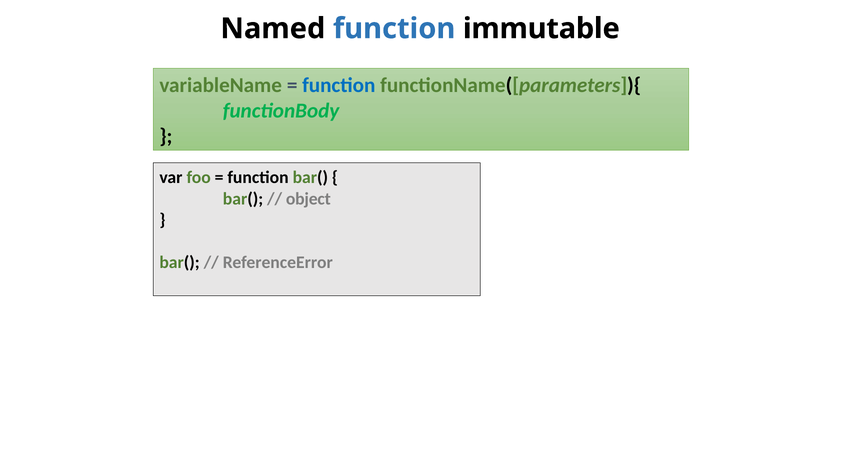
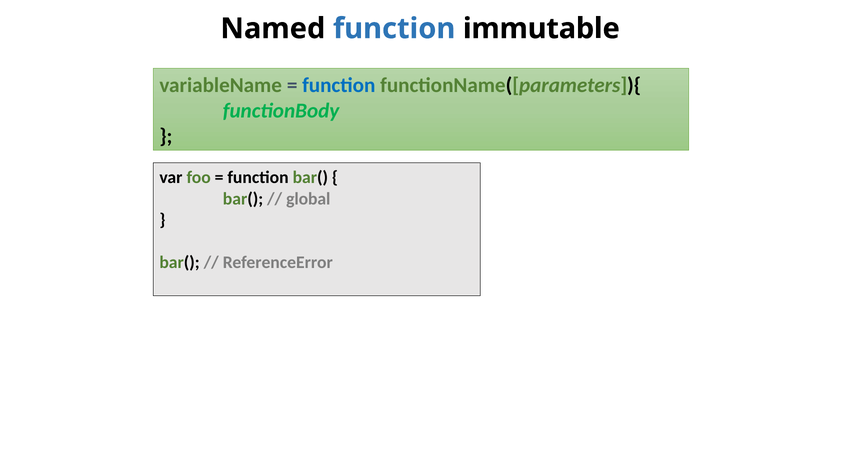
object: object -> global (308, 199)
